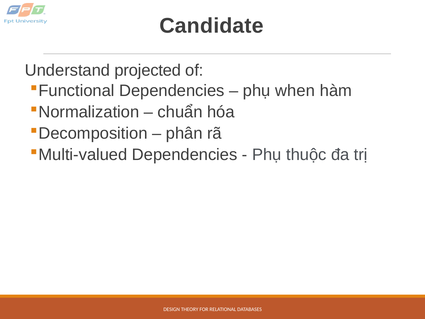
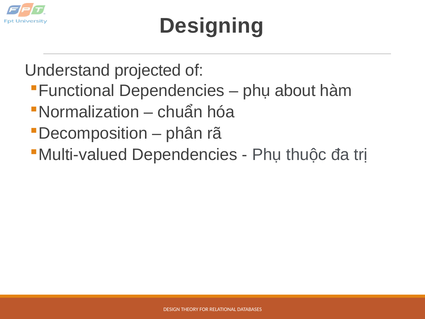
Candidate: Candidate -> Designing (212, 26)
when: when -> about (295, 91)
